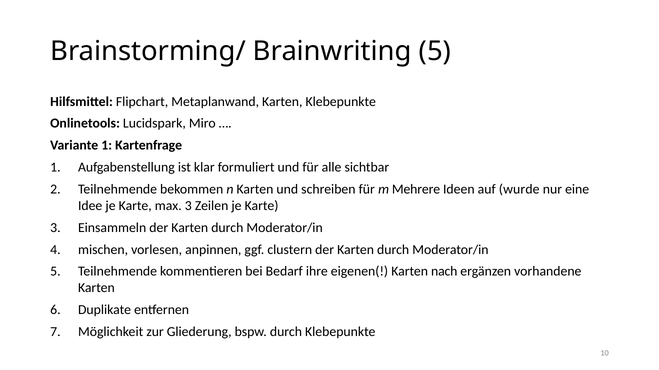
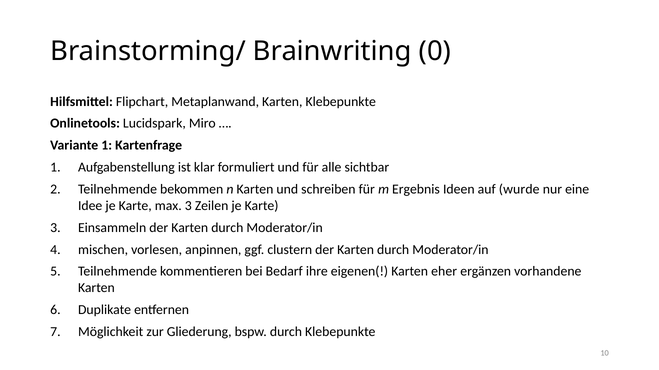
Brainwriting 5: 5 -> 0 (435, 51)
Mehrere: Mehrere -> Ergebnis (416, 190)
nach: nach -> eher (444, 272)
